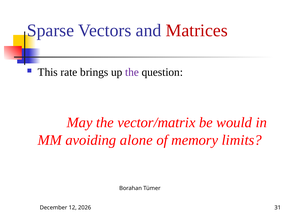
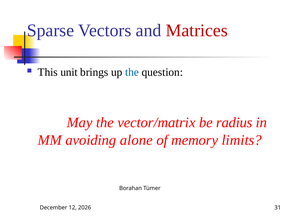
rate: rate -> unit (69, 72)
the colour: purple -> blue (132, 72)
would: would -> radius (234, 122)
